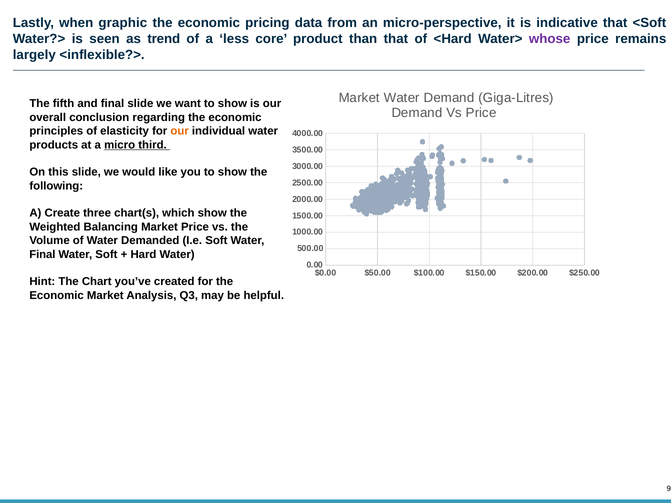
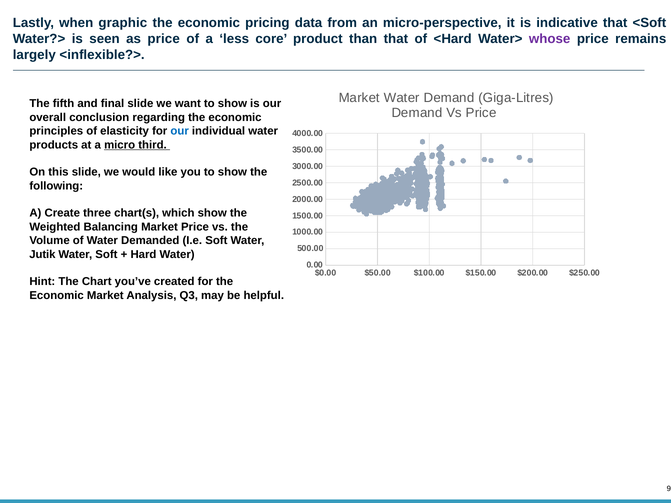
as trend: trend -> price (164, 39)
our colour: orange -> blue (180, 131)
Final: Final -> Jutik (42, 254)
